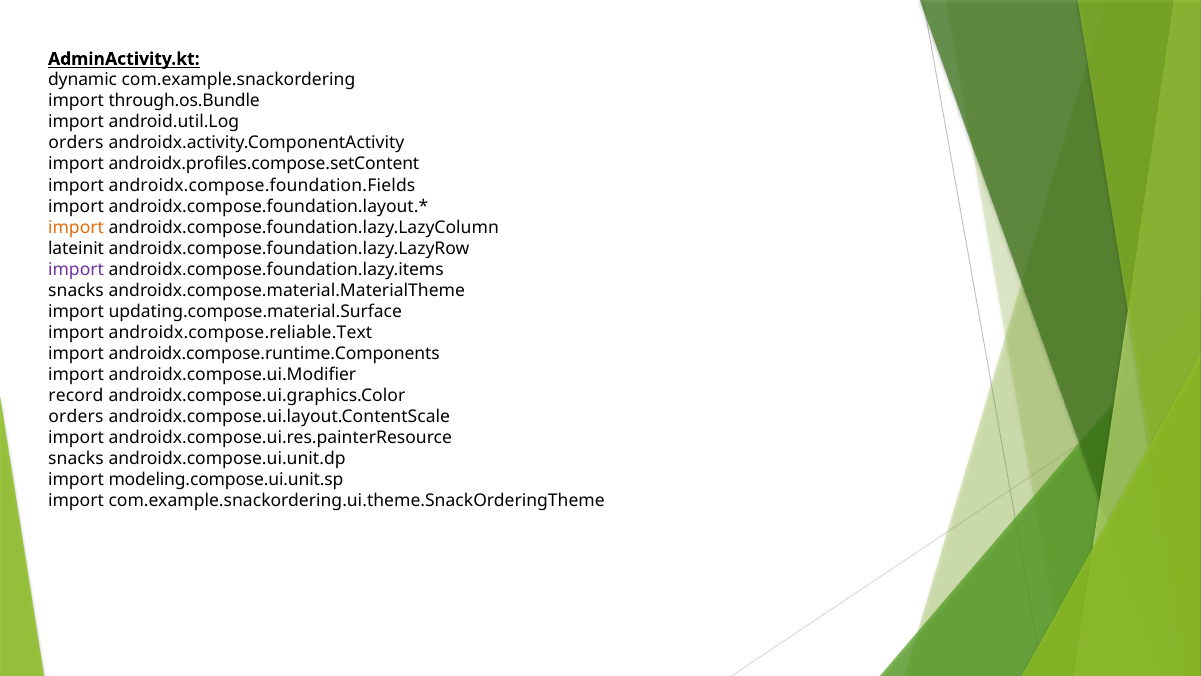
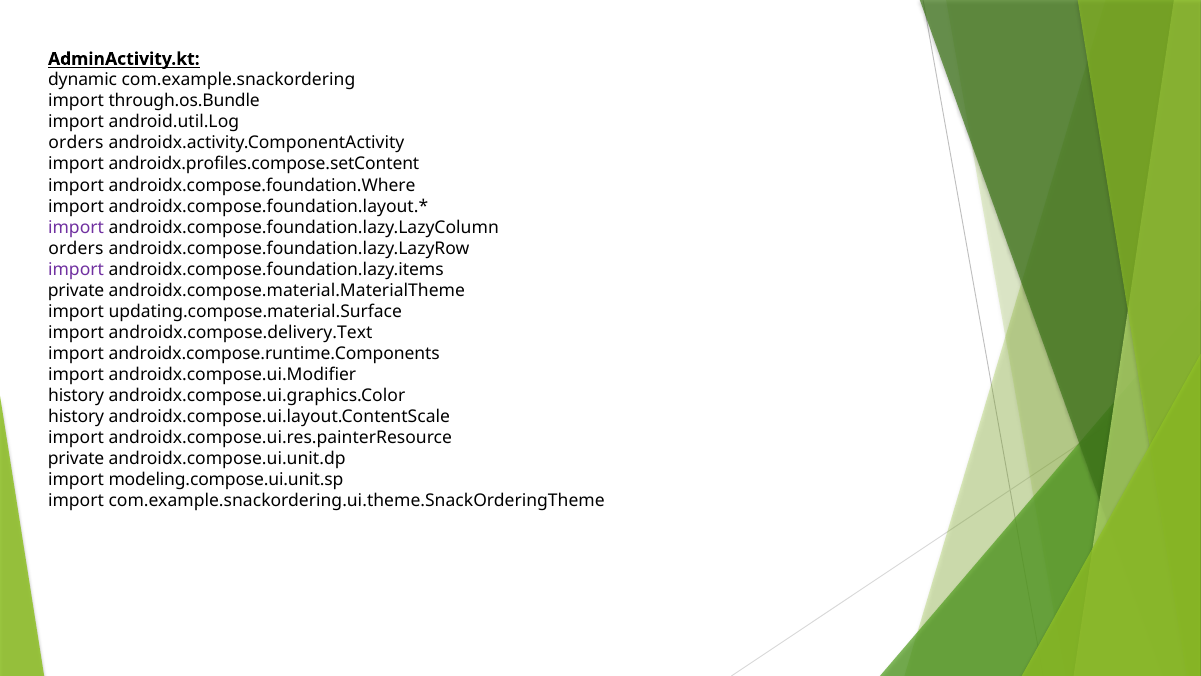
androidx.compose.foundation.Fields: androidx.compose.foundation.Fields -> androidx.compose.foundation.Where (262, 185)
import colour: orange -> purple (76, 227)
lateinit: lateinit -> orders (76, 248)
snacks: snacks -> private (76, 290)
androidx.compose.reliable.Text: androidx.compose.reliable.Text -> androidx.compose.delivery.Text (240, 332)
record: record -> history (76, 395)
orders: orders -> history (76, 416)
snacks: snacks -> private (76, 458)
